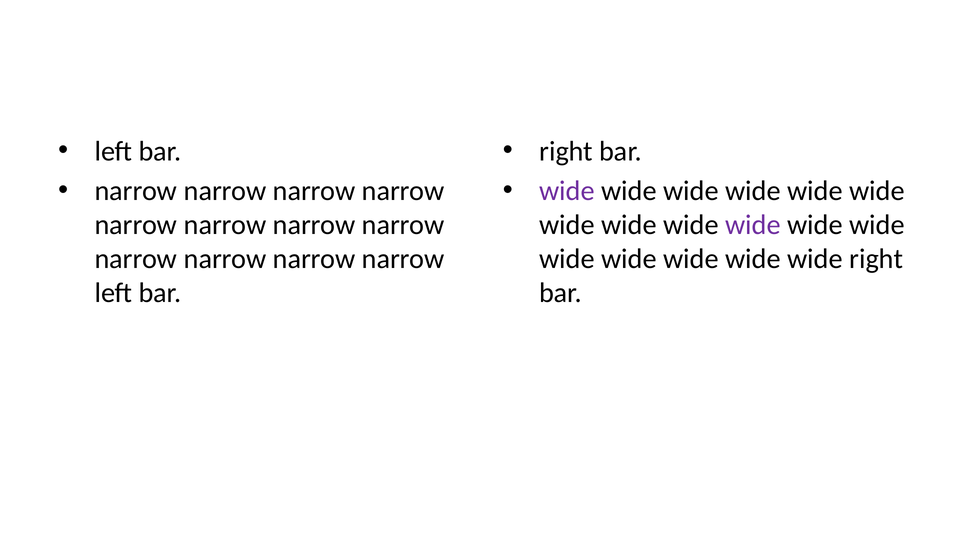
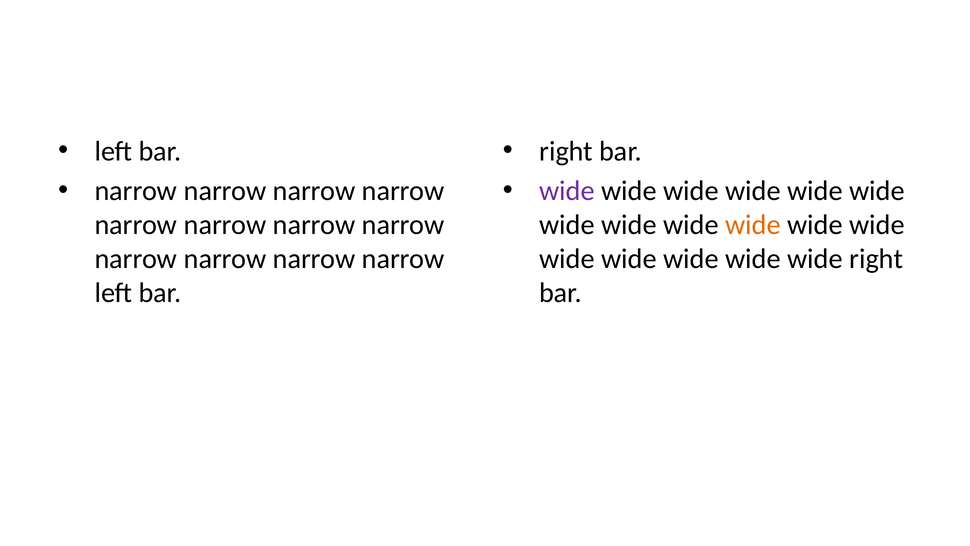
wide colour: purple -> orange (753, 225)
